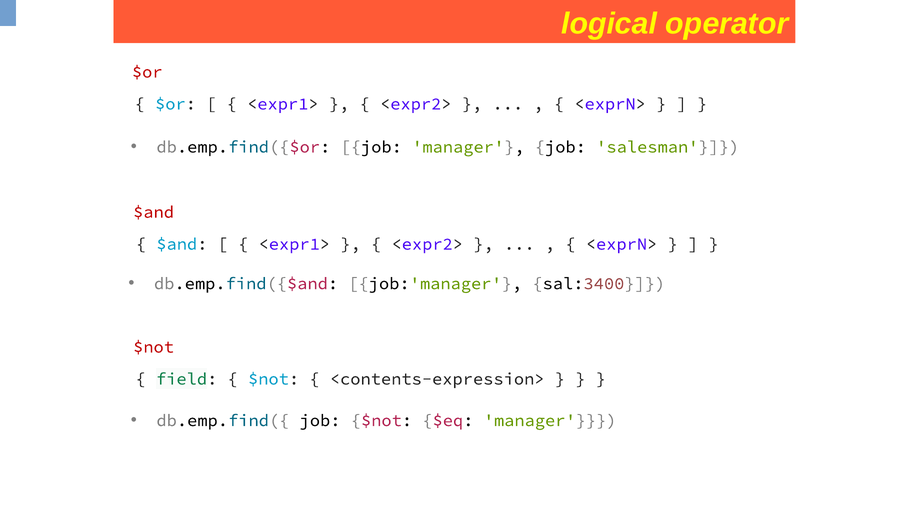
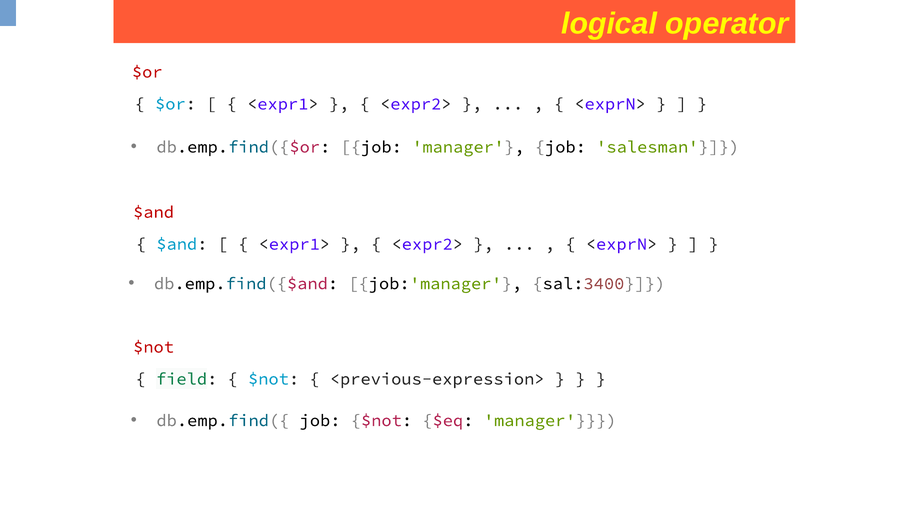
<contents-expression>: <contents-expression> -> <previous-expression> (437, 379)
